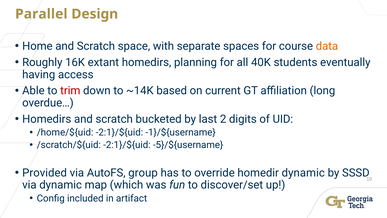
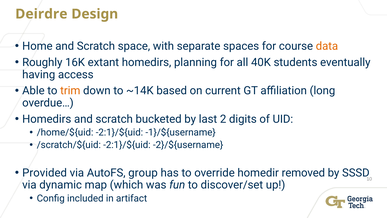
Parallel: Parallel -> Deirdre (41, 14)
trim colour: red -> orange (70, 91)
-5}/${username: -5}/${username -> -2}/${username (188, 145)
homedir dynamic: dynamic -> removed (303, 173)
